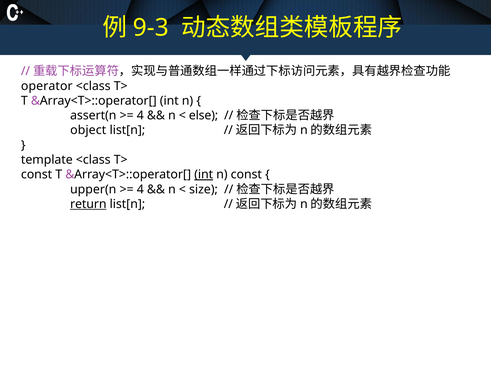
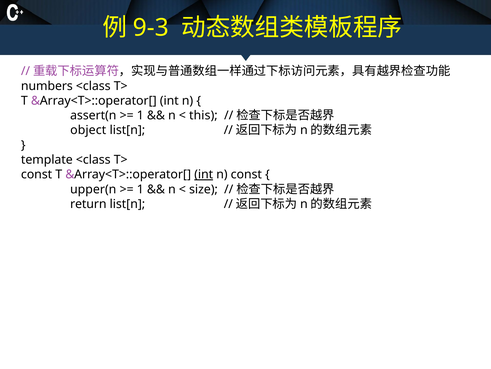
operator: operator -> numbers (47, 86)
4: 4 -> 1 (140, 115)
else: else -> this (203, 115)
4: 4 -> 1 (140, 189)
return underline: present -> none (88, 204)
